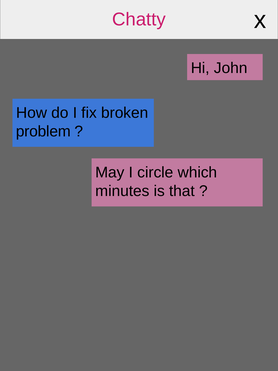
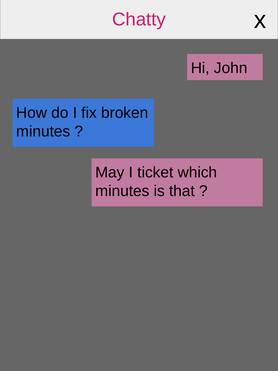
problem: problem -> minutes (43, 131)
circle: circle -> ticket (155, 172)
